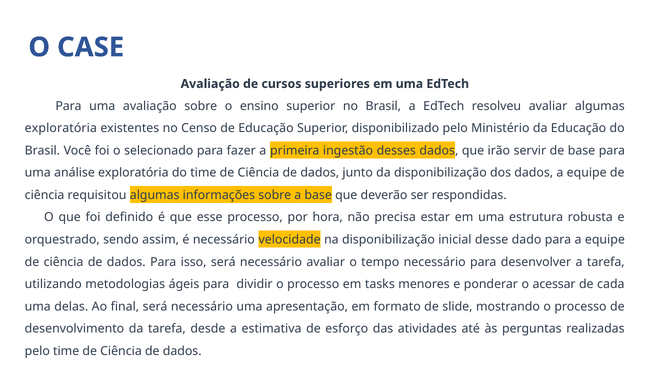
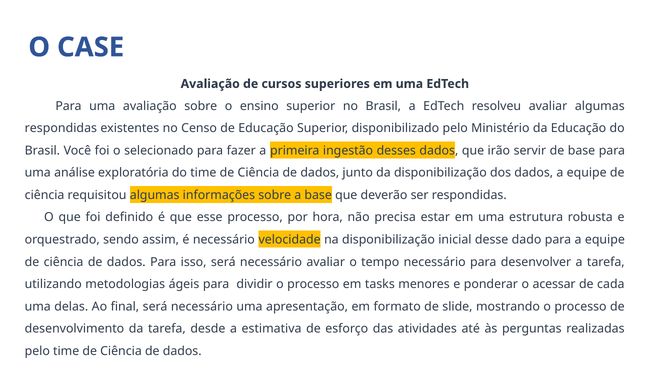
exploratória: exploratória -> respondidas (61, 128)
